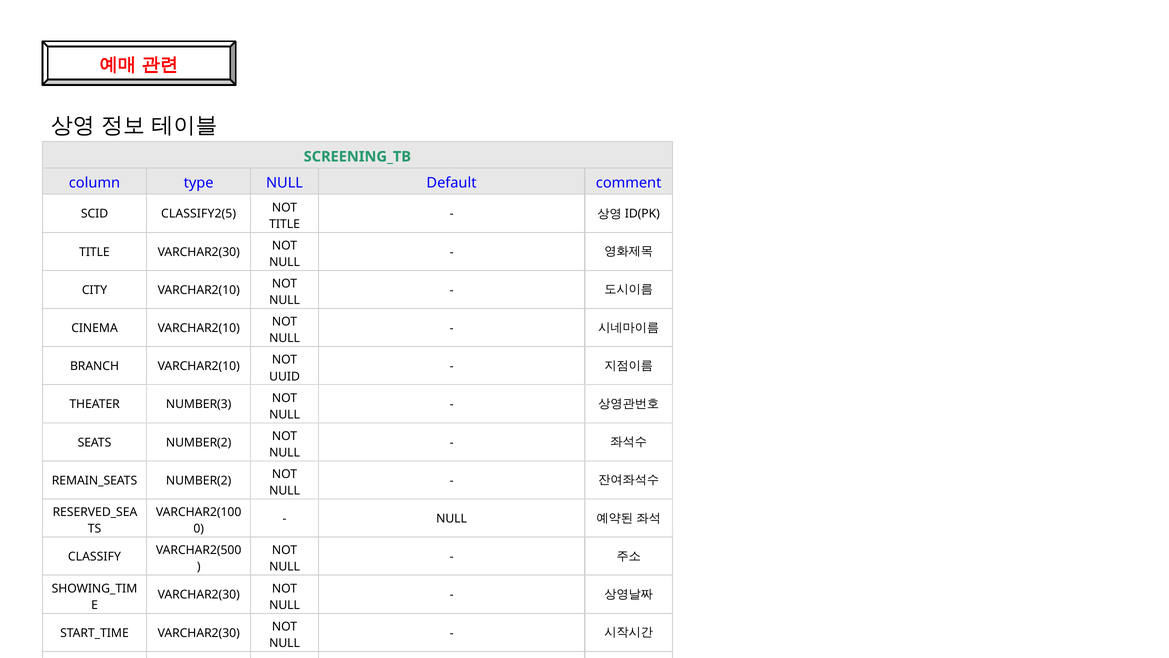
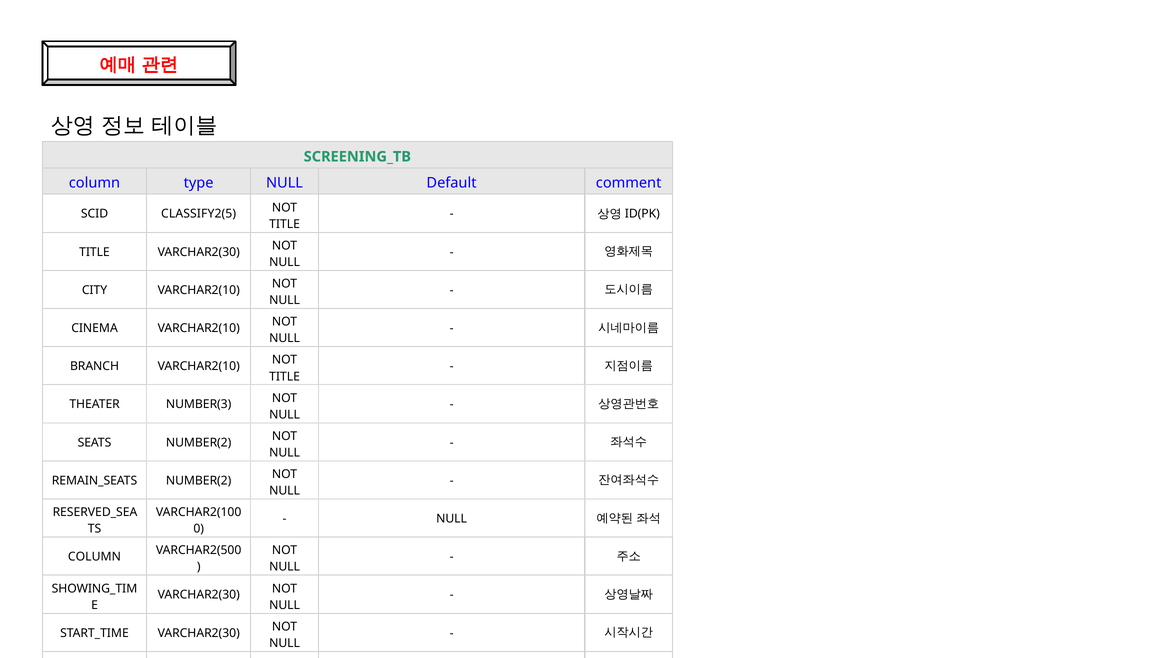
UUID: UUID -> TITLE (285, 376)
CLASSIFY: CLASSIFY -> COLUMN (94, 556)
